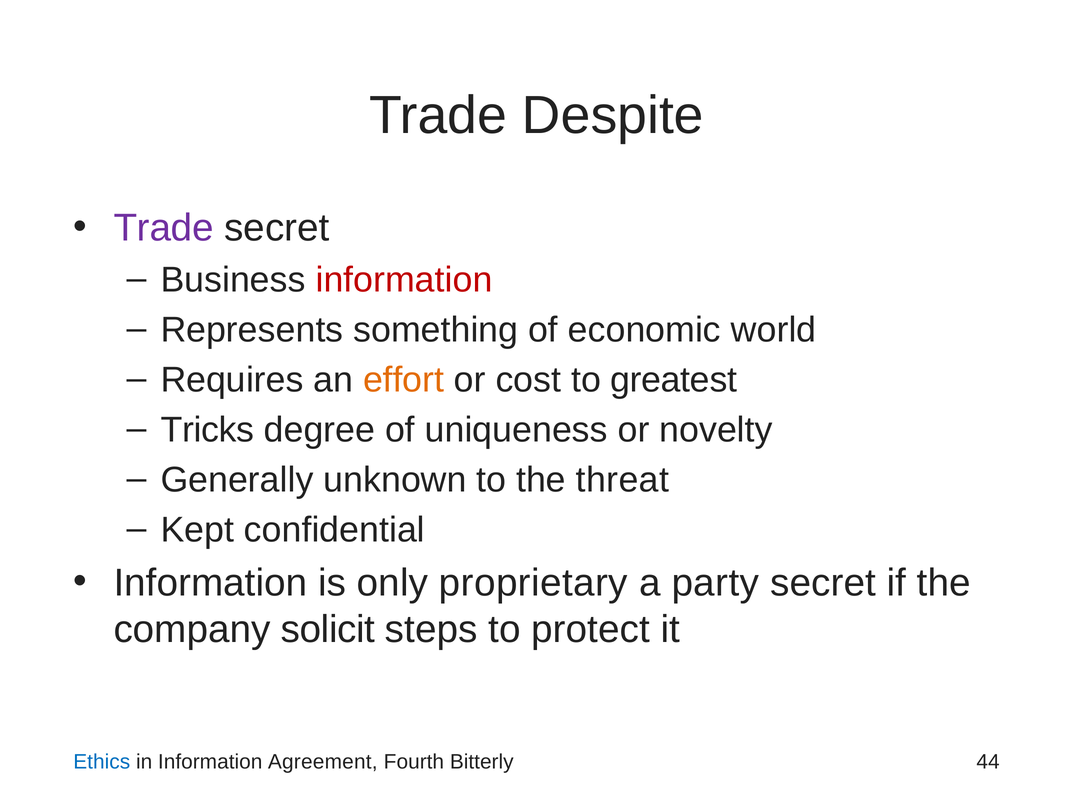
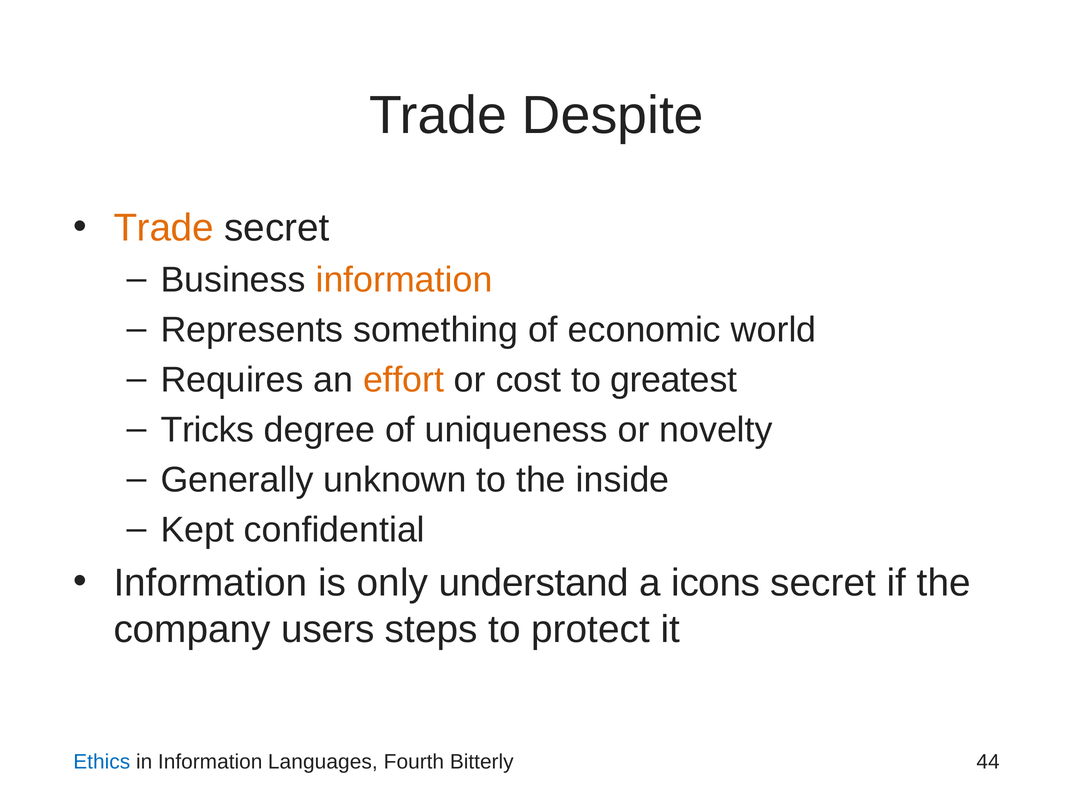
Trade colour: purple -> orange (164, 228)
information colour: red -> orange (404, 280)
threat: threat -> inside (623, 480)
proprietary: proprietary -> understand (534, 583)
party: party -> icons (716, 583)
solicit: solicit -> users (328, 629)
Agreement: Agreement -> Languages (323, 761)
